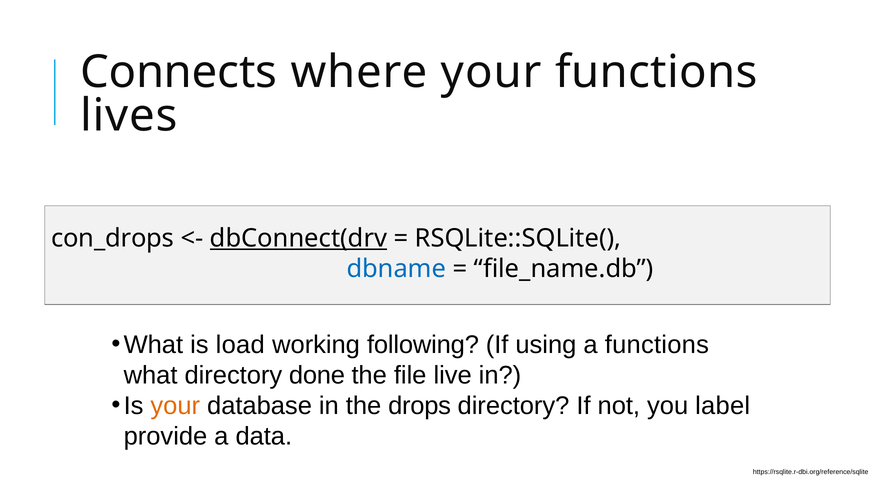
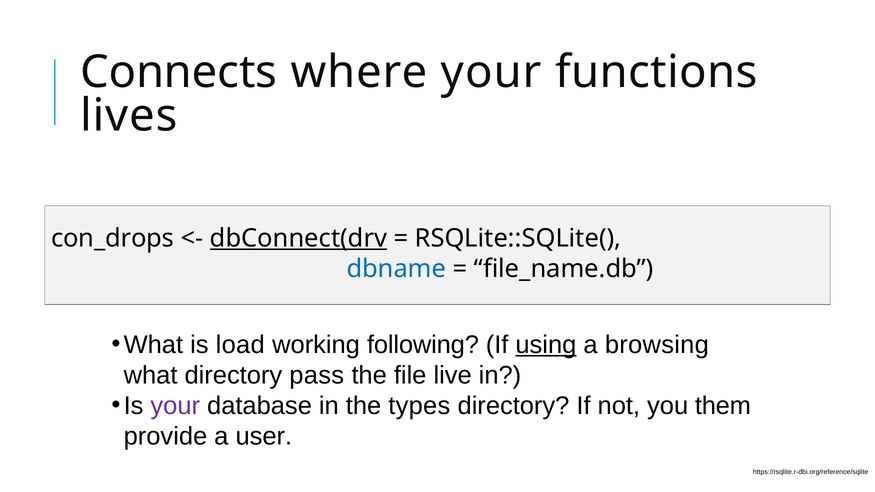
using underline: none -> present (546, 345)
a functions: functions -> browsing (657, 345)
done: done -> pass (317, 375)
your colour: orange -> purple (175, 406)
drops: drops -> types (419, 406)
label: label -> them (723, 406)
data: data -> user (264, 437)
